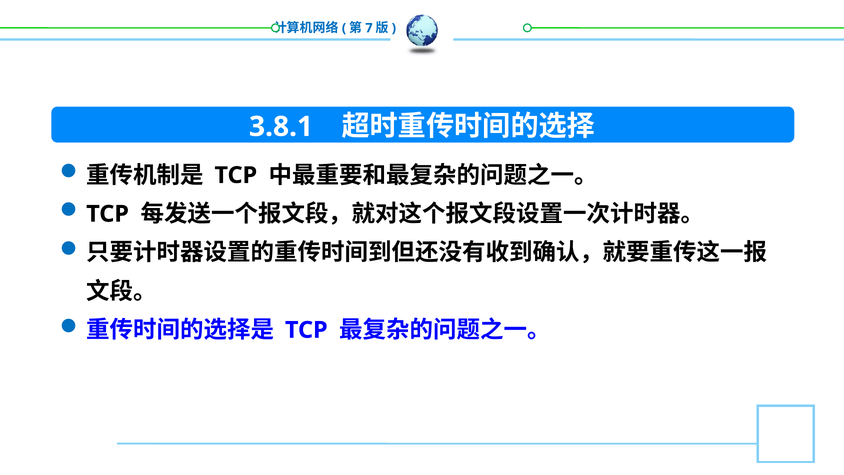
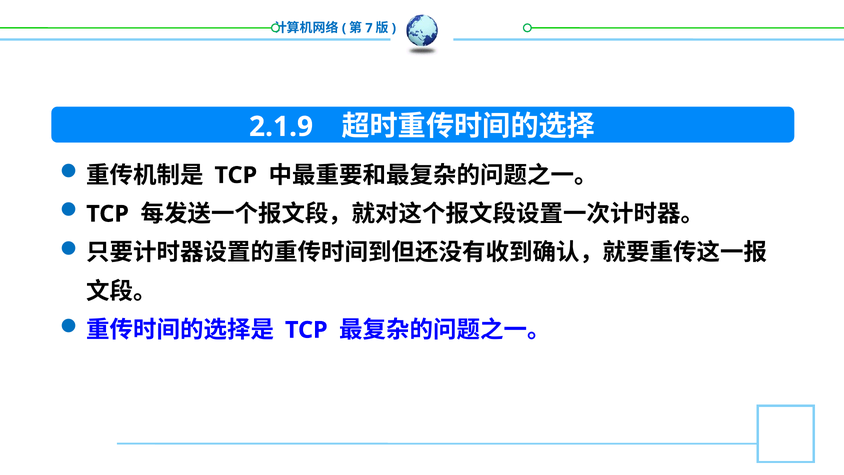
3.8.1: 3.8.1 -> 2.1.9 (281, 127)
